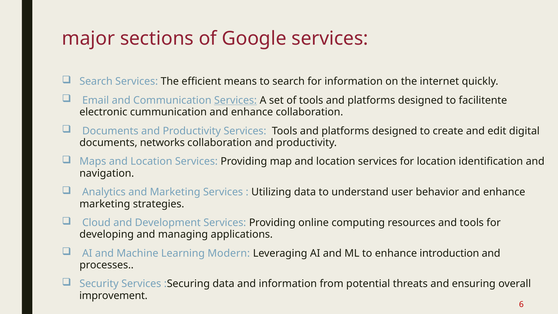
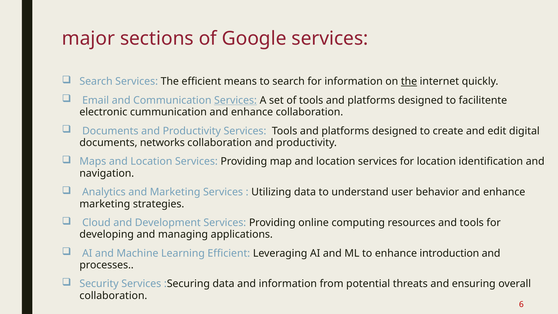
the underline: none -> present (409, 81)
Learning Modern: Modern -> Efficient (229, 253)
improvement: improvement -> collaboration (113, 296)
